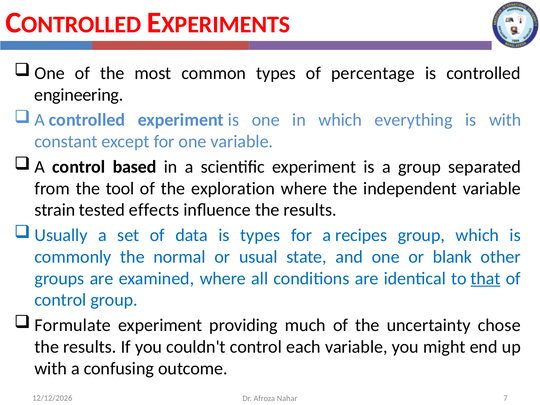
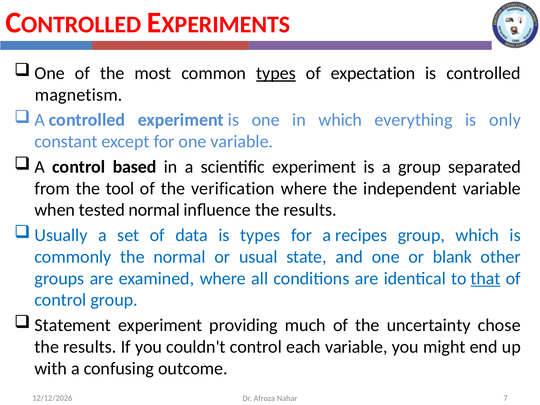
types underline: none -> present (276, 73)
percentage: percentage -> expectation (373, 73)
engineering: engineering -> magnetism (79, 95)
is with: with -> only (505, 120)
exploration: exploration -> verification (233, 188)
strain: strain -> when (55, 210)
tested effects: effects -> normal (154, 210)
Formulate: Formulate -> Statement (73, 325)
